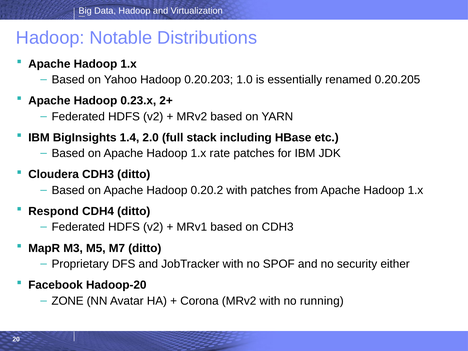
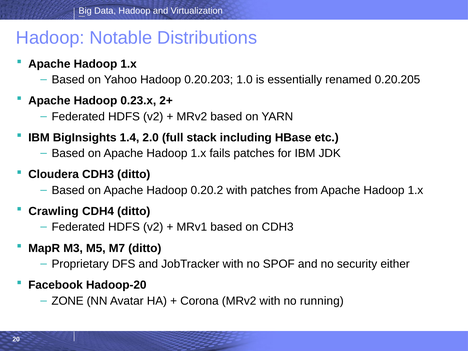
rate: rate -> fails (220, 153)
Respond: Respond -> Crawling (54, 211)
